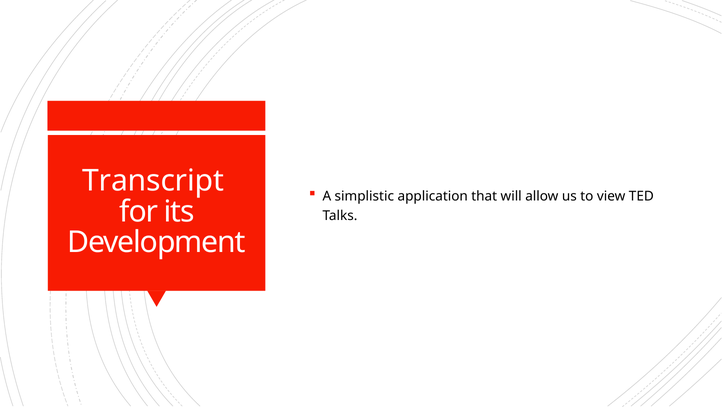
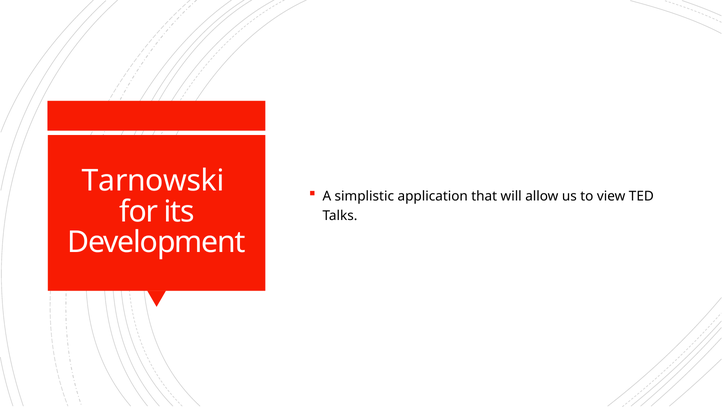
Transcript: Transcript -> Tarnowski (153, 181)
